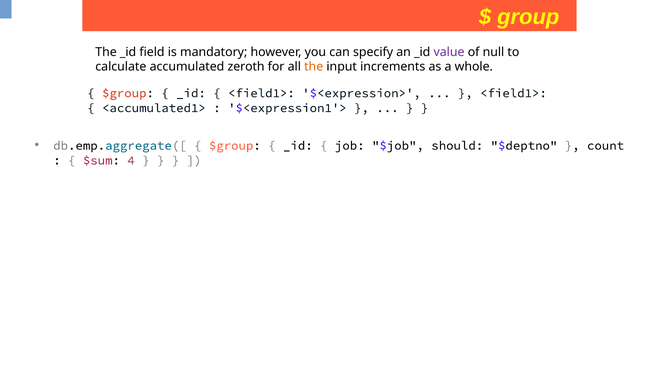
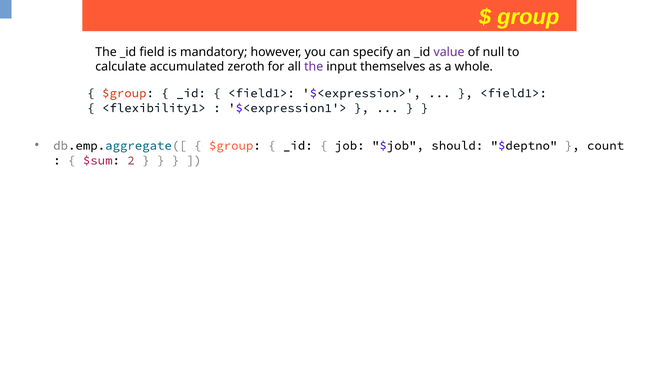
the colour: orange -> purple (314, 67)
increments: increments -> themselves (393, 67)
<accumulated1>: <accumulated1> -> <flexibility1> (154, 108)
4: 4 -> 2 (131, 160)
